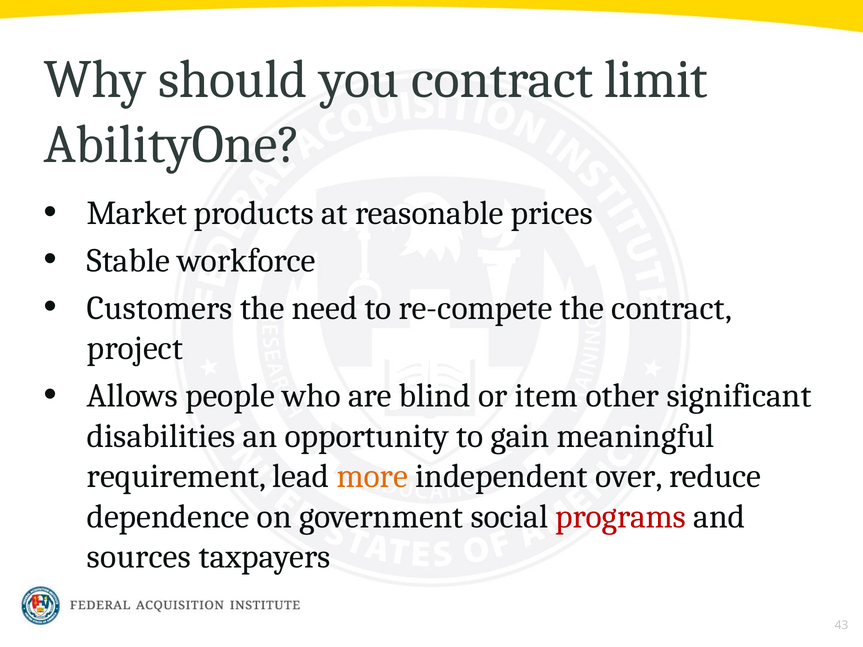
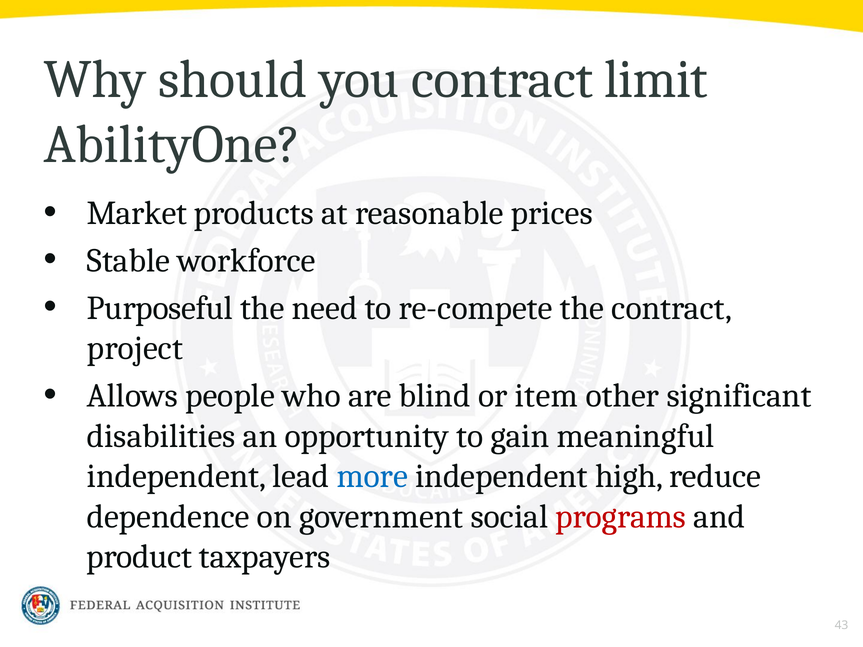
Customers: Customers -> Purposeful (160, 308)
requirement: requirement -> independent (177, 476)
more colour: orange -> blue (372, 476)
over: over -> high (629, 476)
sources: sources -> product (139, 557)
